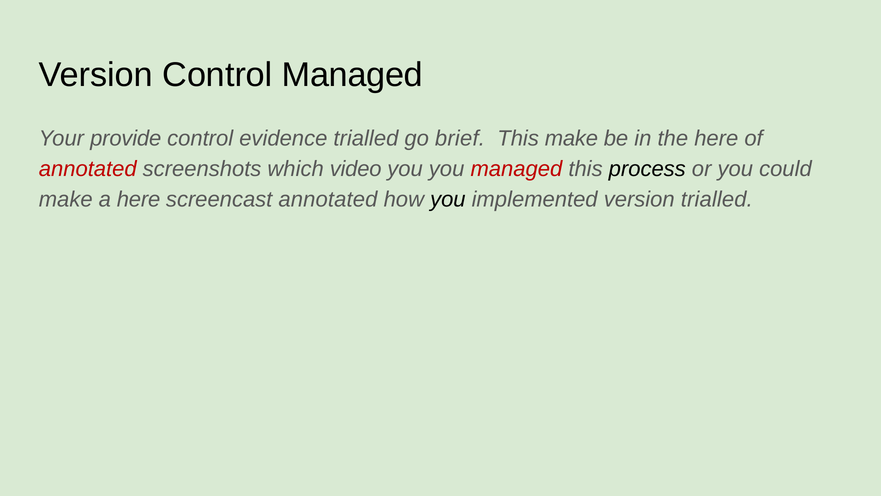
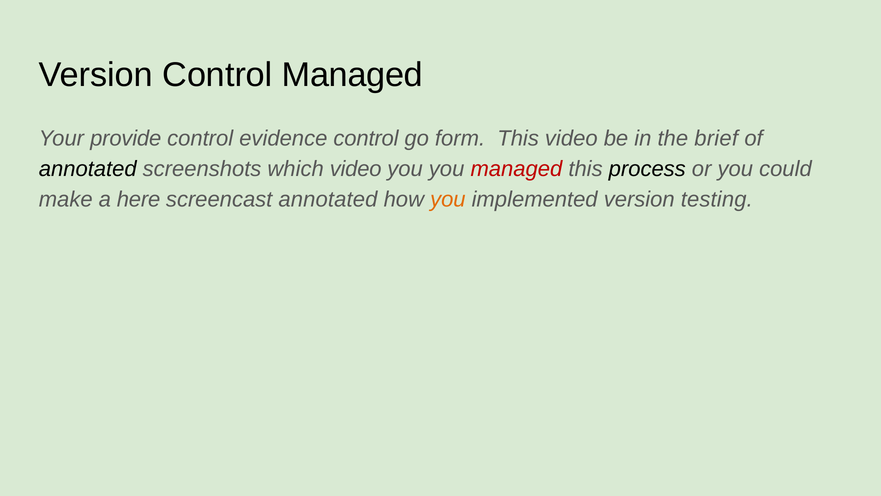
evidence trialled: trialled -> control (366, 139)
brief: brief -> form (460, 139)
This make: make -> video (571, 139)
the here: here -> brief (716, 139)
annotated colour: red -> black (88, 169)
you colour: black -> orange (448, 199)
version trialled: trialled -> testing (717, 199)
